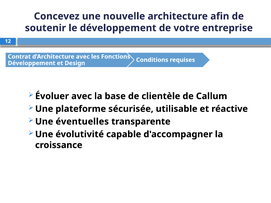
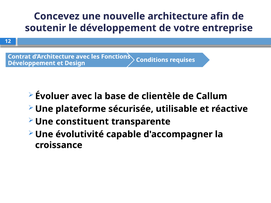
éventuelles: éventuelles -> constituent (82, 122)
